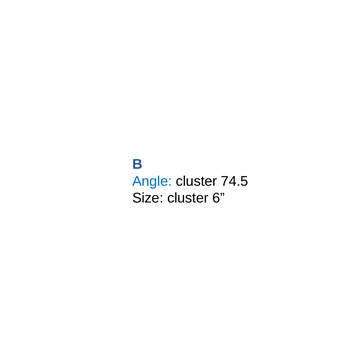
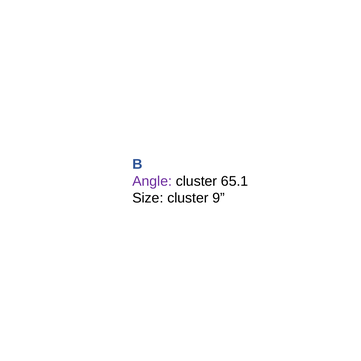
Angle colour: blue -> purple (152, 181)
74.5: 74.5 -> 65.1 (235, 181)
6: 6 -> 9 (219, 198)
